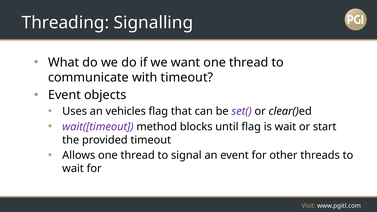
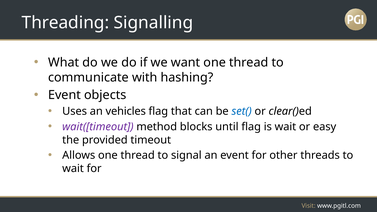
with timeout: timeout -> hashing (187, 78)
set( colour: purple -> blue (242, 111)
start: start -> easy (325, 127)
